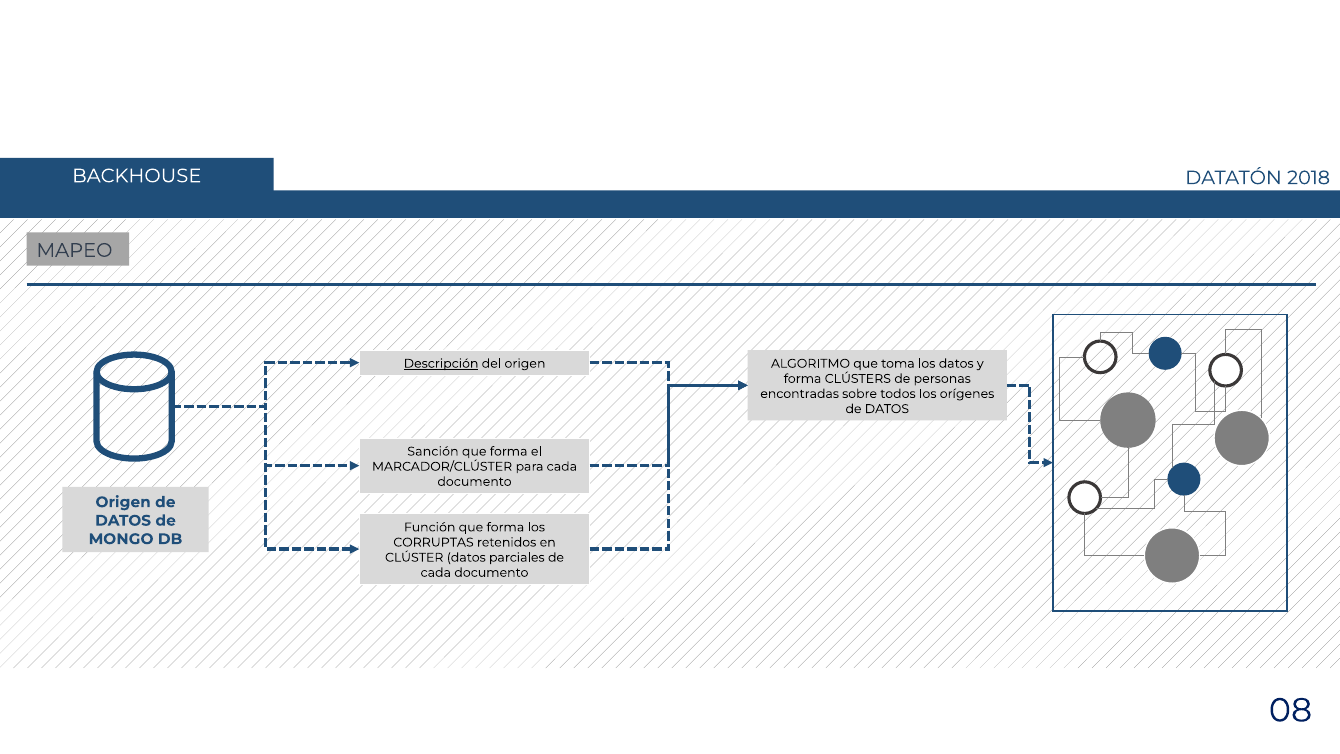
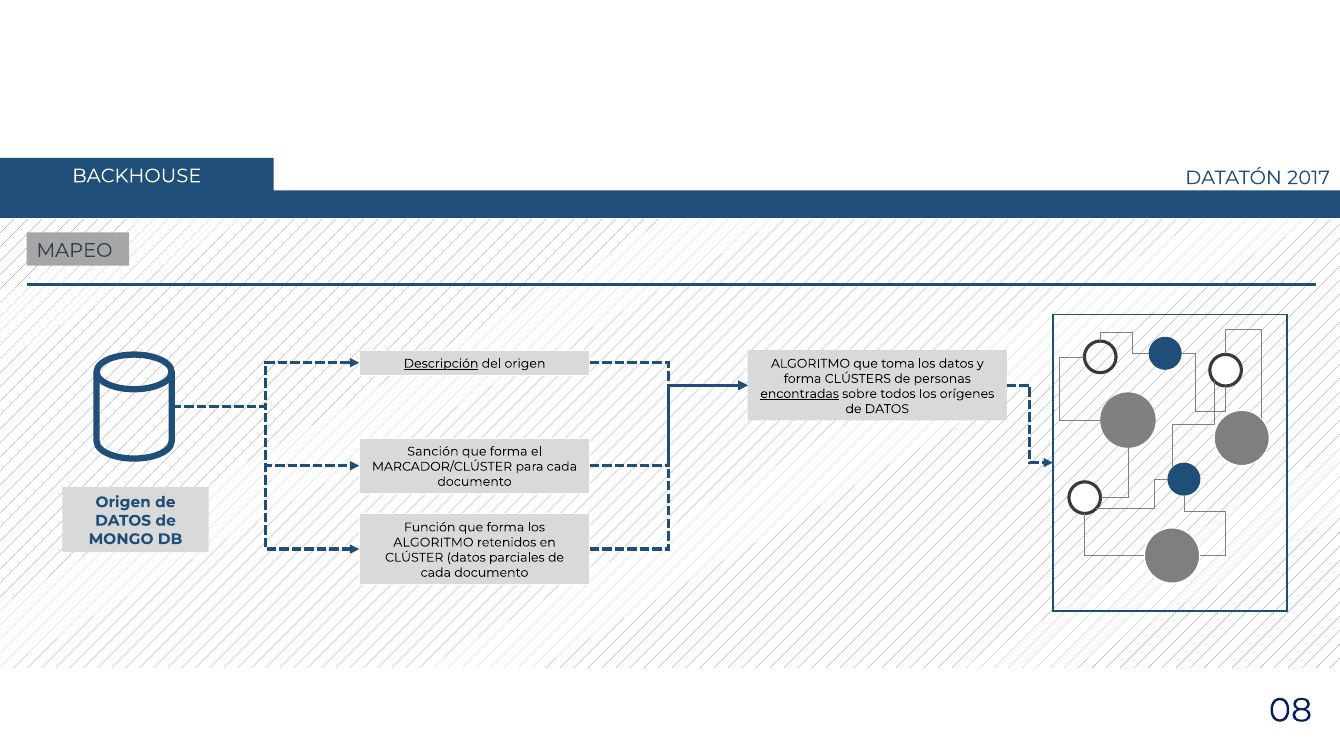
2018: 2018 -> 2017 (1308, 178)
encontradas underline: none -> present (800, 394)
CORRUPTAS: CORRUPTAS -> ALGORITMO (433, 542)
